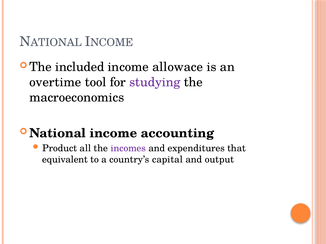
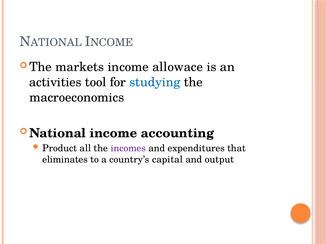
included: included -> markets (80, 67)
overtime: overtime -> activities (55, 82)
studying colour: purple -> blue (155, 82)
equivalent: equivalent -> eliminates (65, 160)
